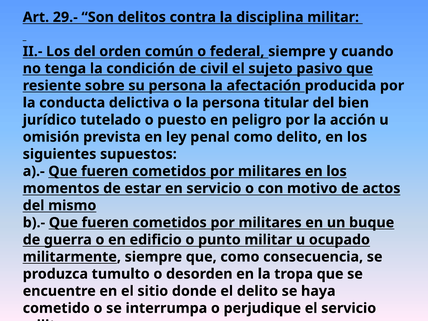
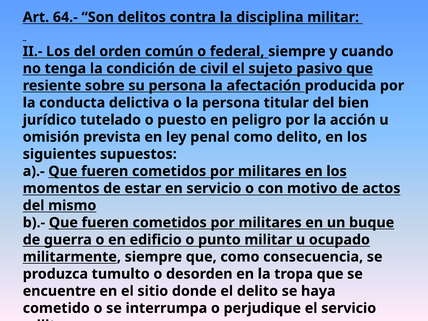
29.-: 29.- -> 64.- (65, 17)
